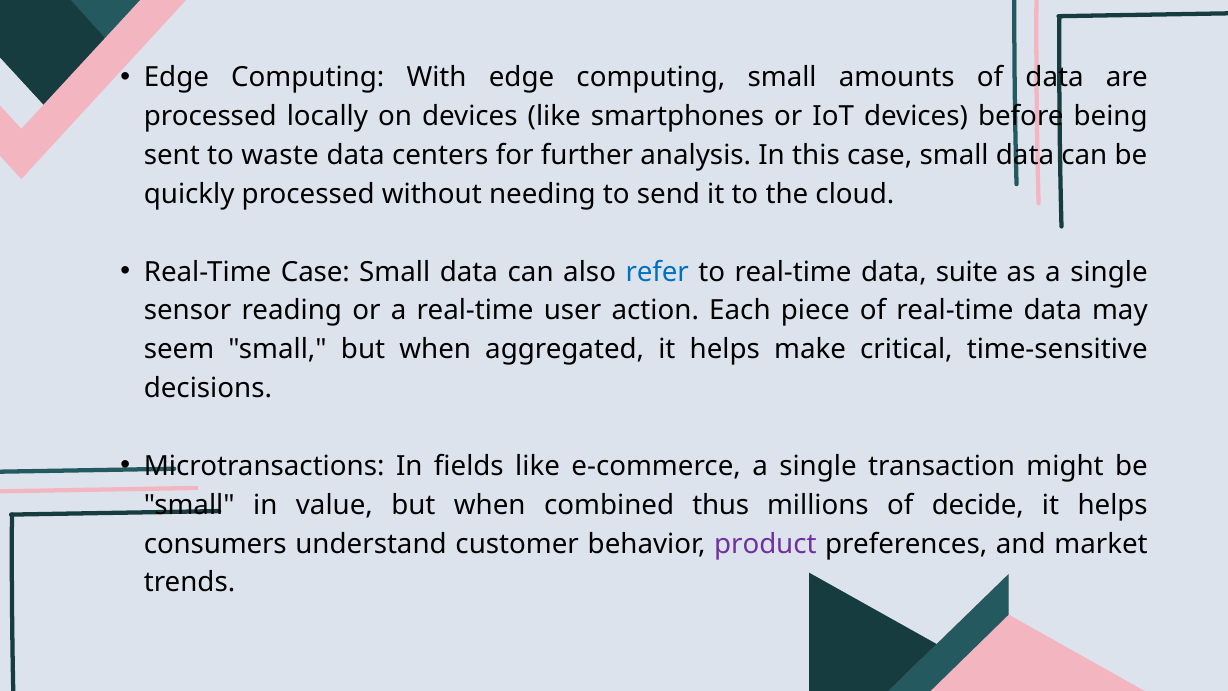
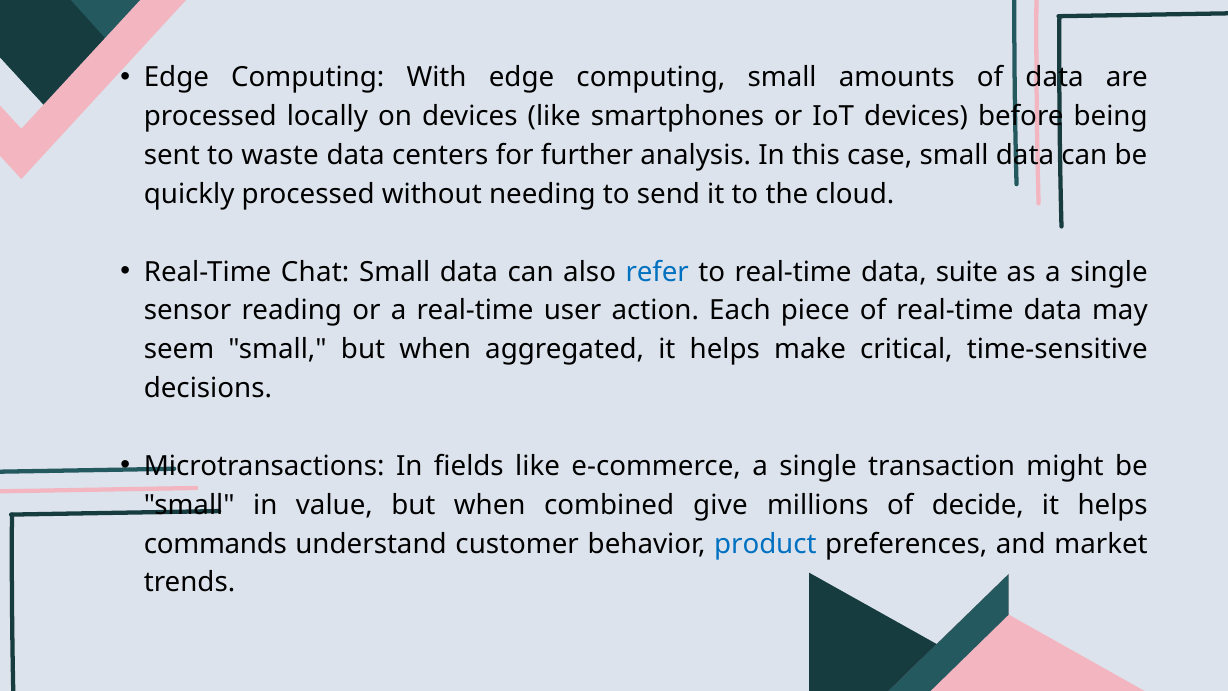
Real-Time Case: Case -> Chat (315, 272)
thus: thus -> give (720, 505)
consumers: consumers -> commands (215, 544)
product colour: purple -> blue (765, 544)
